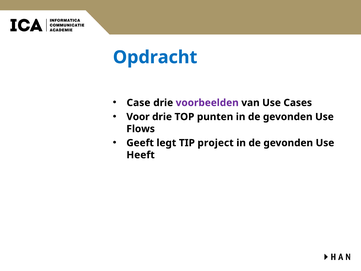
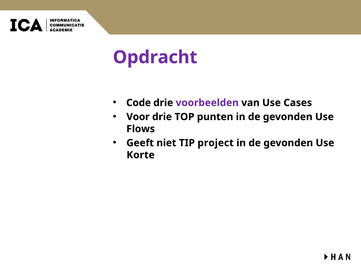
Opdracht colour: blue -> purple (155, 57)
Case: Case -> Code (139, 103)
legt: legt -> niet (166, 143)
Heeft: Heeft -> Korte (141, 155)
